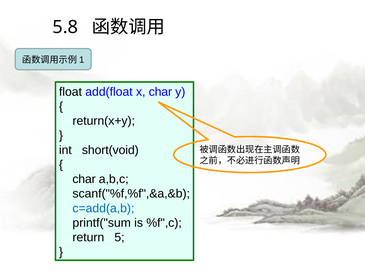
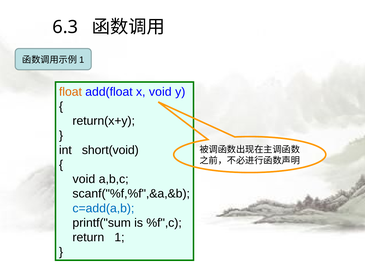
5.8: 5.8 -> 6.3 (65, 27)
float colour: black -> orange (70, 92)
x char: char -> void (160, 92)
char: char -> void (84, 180)
5: 5 -> 1 (119, 238)
